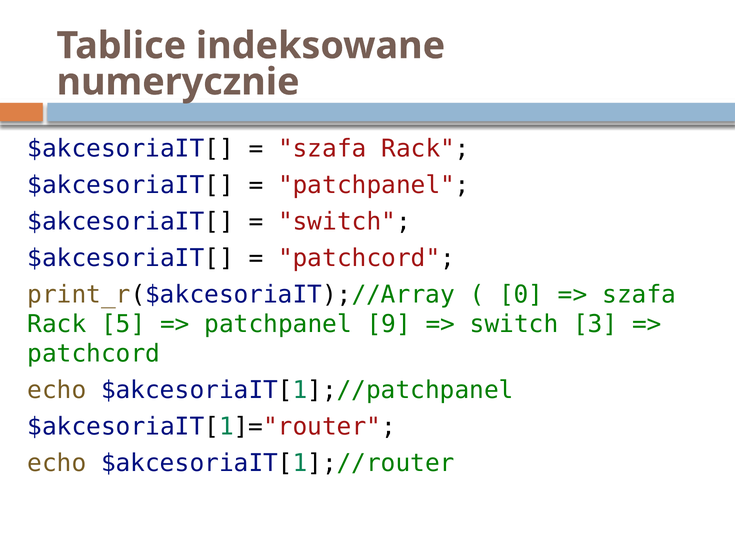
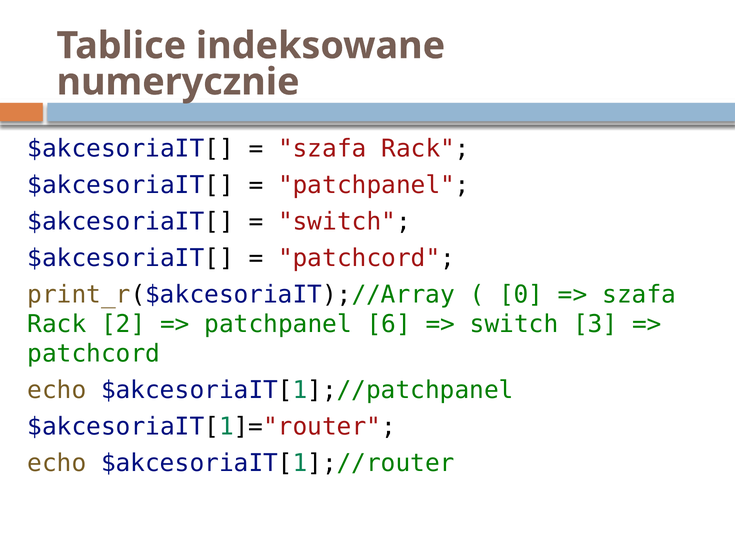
5: 5 -> 2 (123, 324)
9: 9 -> 6 (389, 324)
